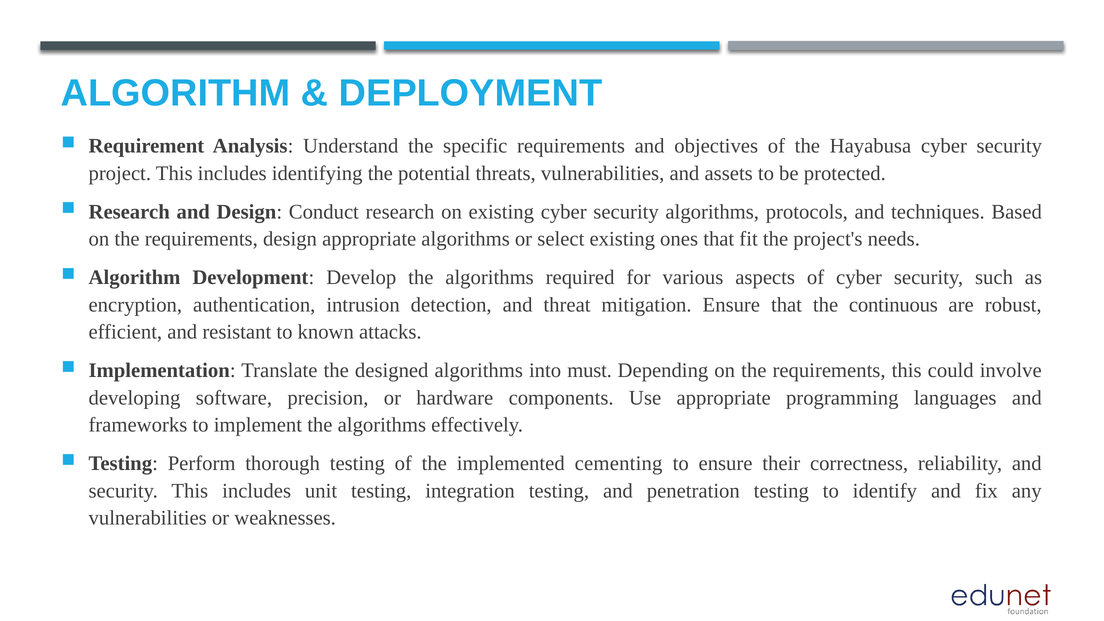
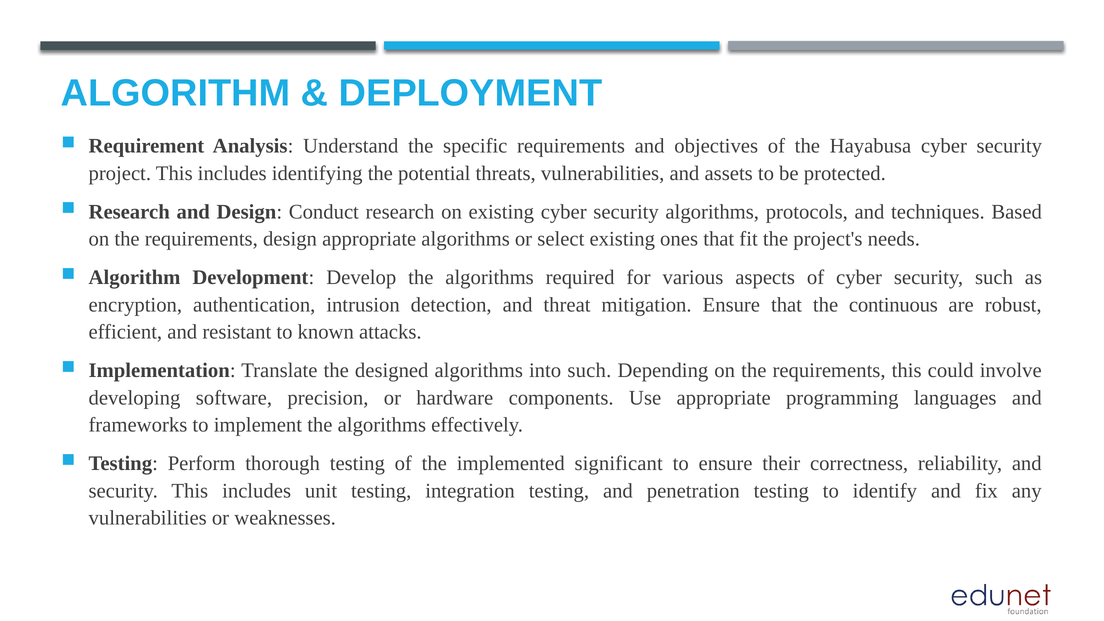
into must: must -> such (589, 371)
cementing: cementing -> significant (619, 464)
